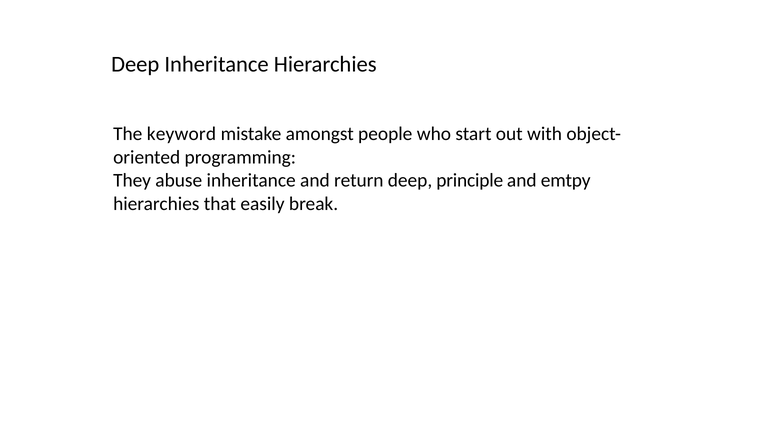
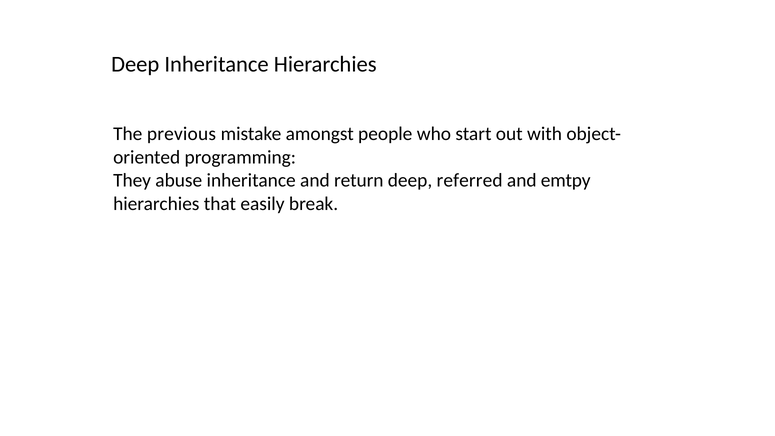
keyword: keyword -> previous (181, 134)
principle: principle -> referred (470, 181)
